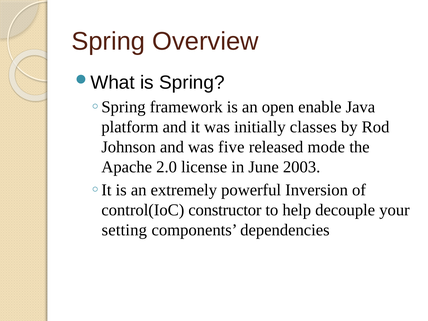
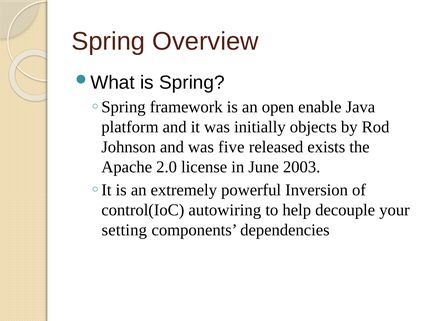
classes: classes -> objects (313, 127)
mode: mode -> exists (326, 147)
constructor: constructor -> autowiring (225, 210)
